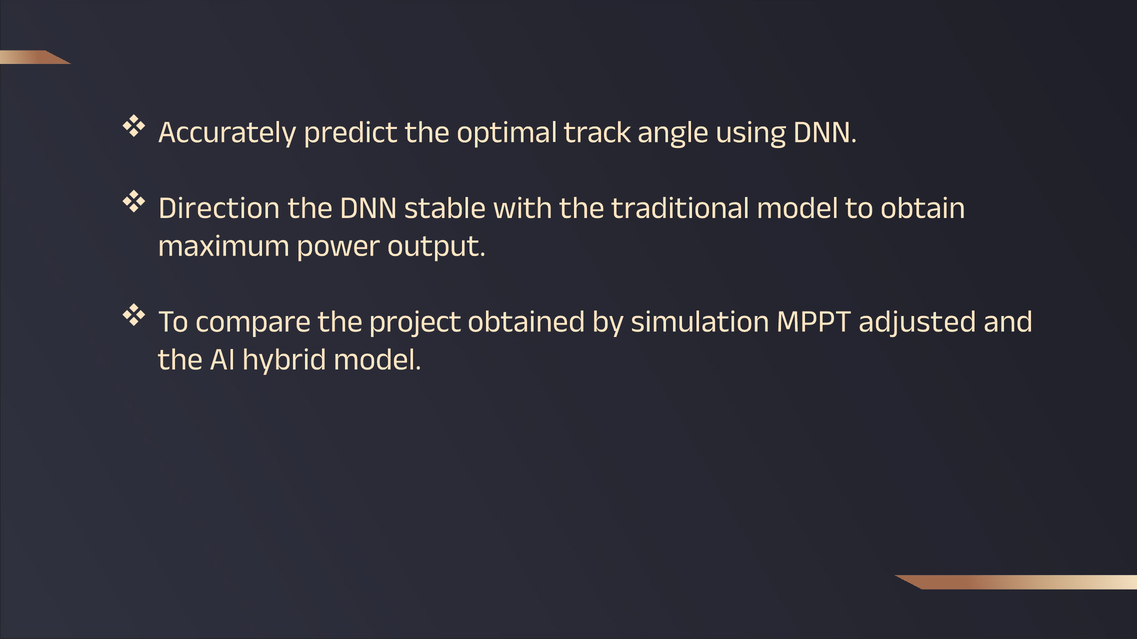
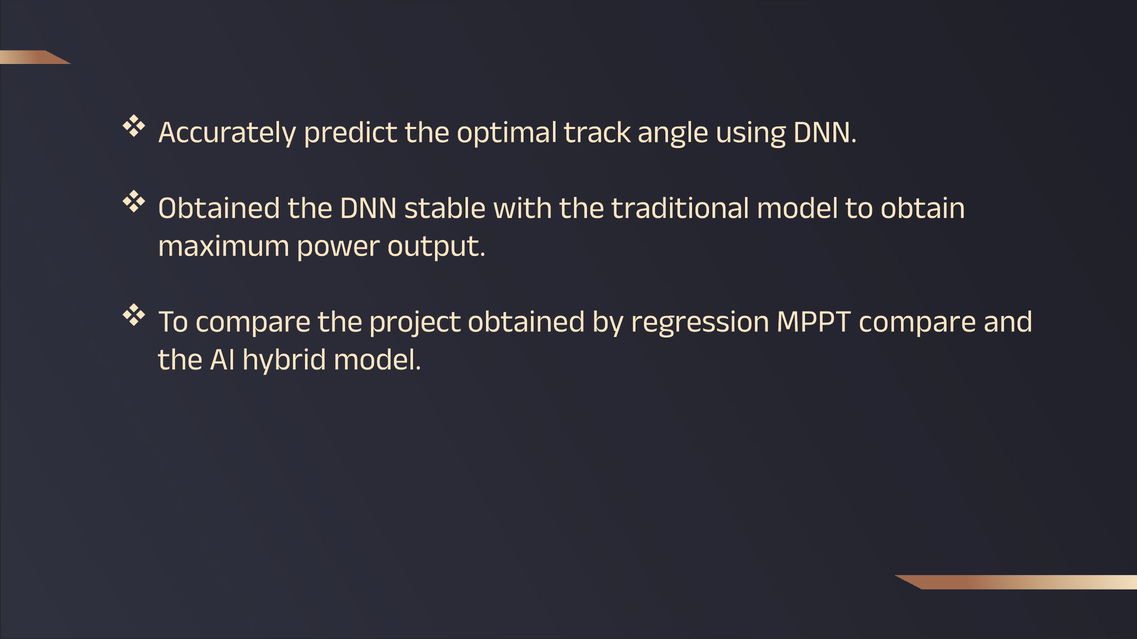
Direction: Direction -> Obtained (219, 208)
simulation: simulation -> regression (700, 321)
MPPT adjusted: adjusted -> compare (918, 321)
